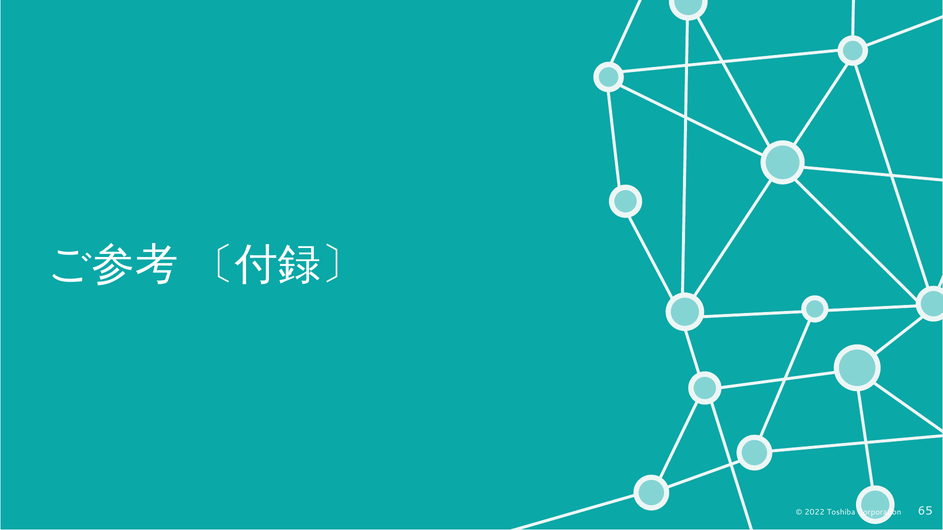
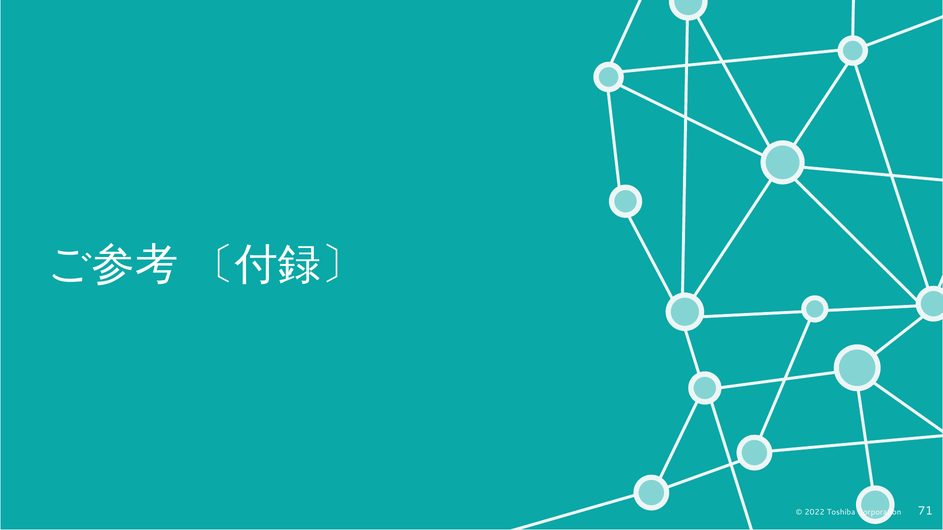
65: 65 -> 71 (925, 511)
